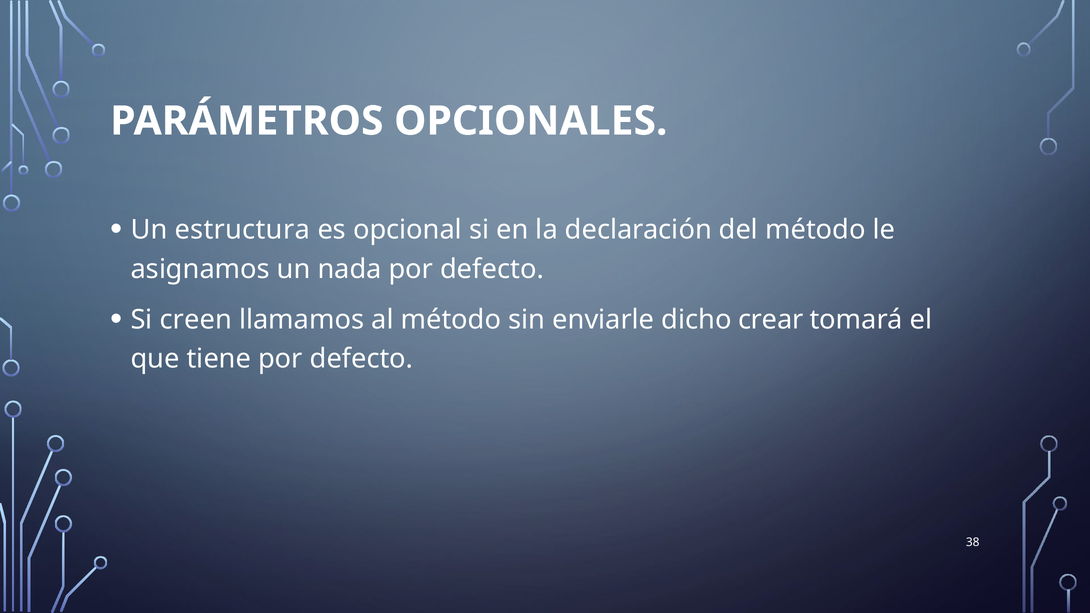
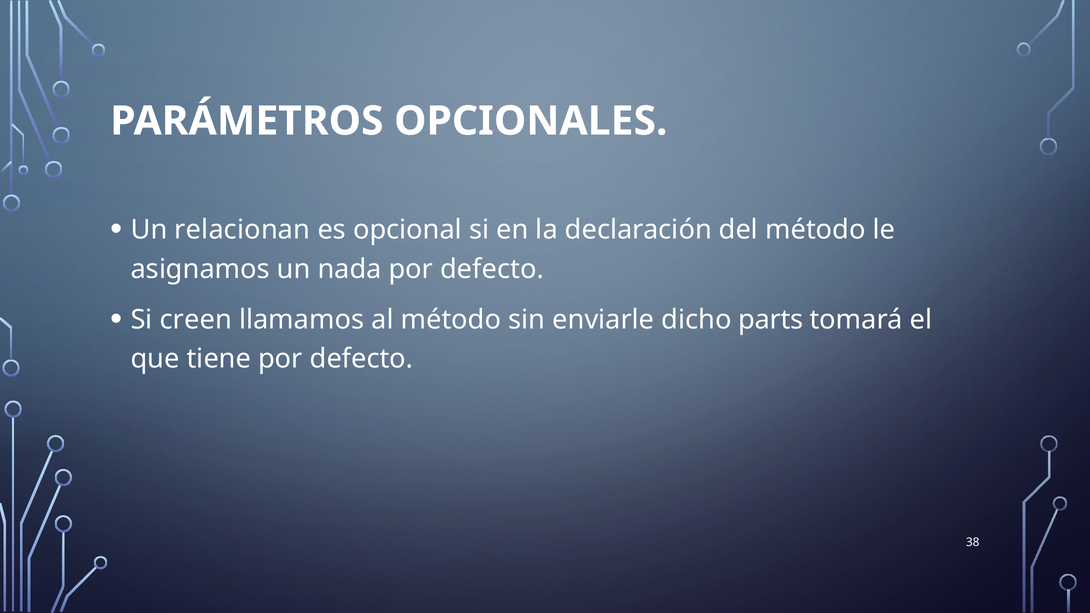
estructura: estructura -> relacionan (242, 230)
crear: crear -> parts (771, 320)
